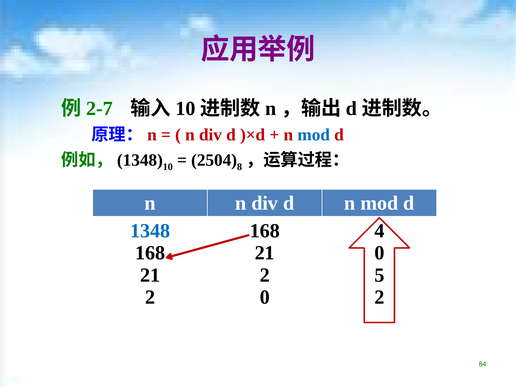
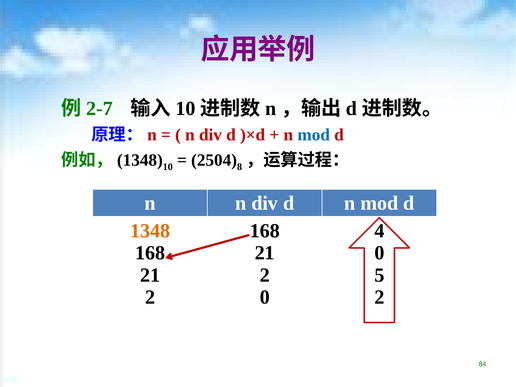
1348 colour: blue -> orange (150, 231)
